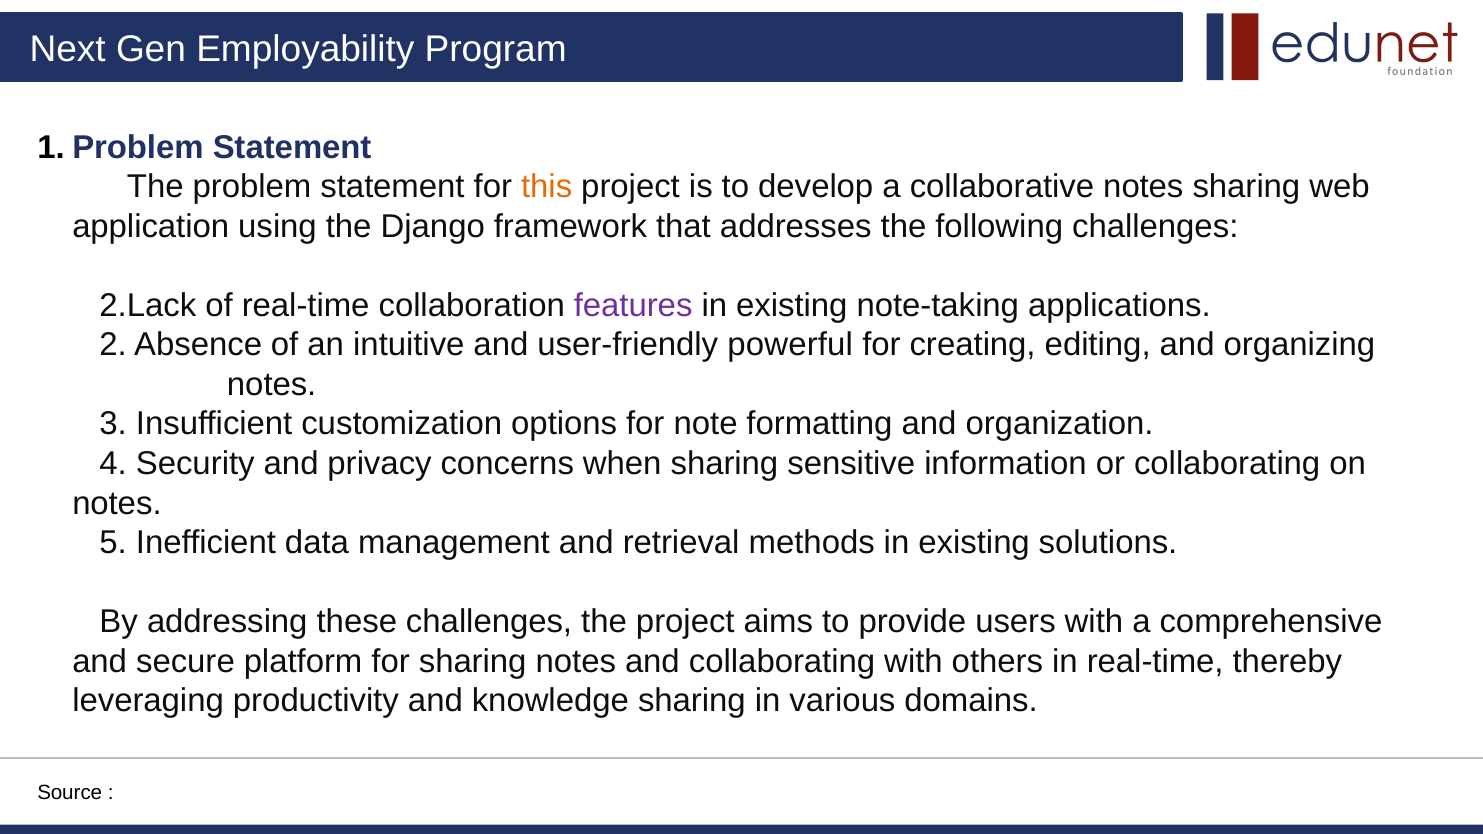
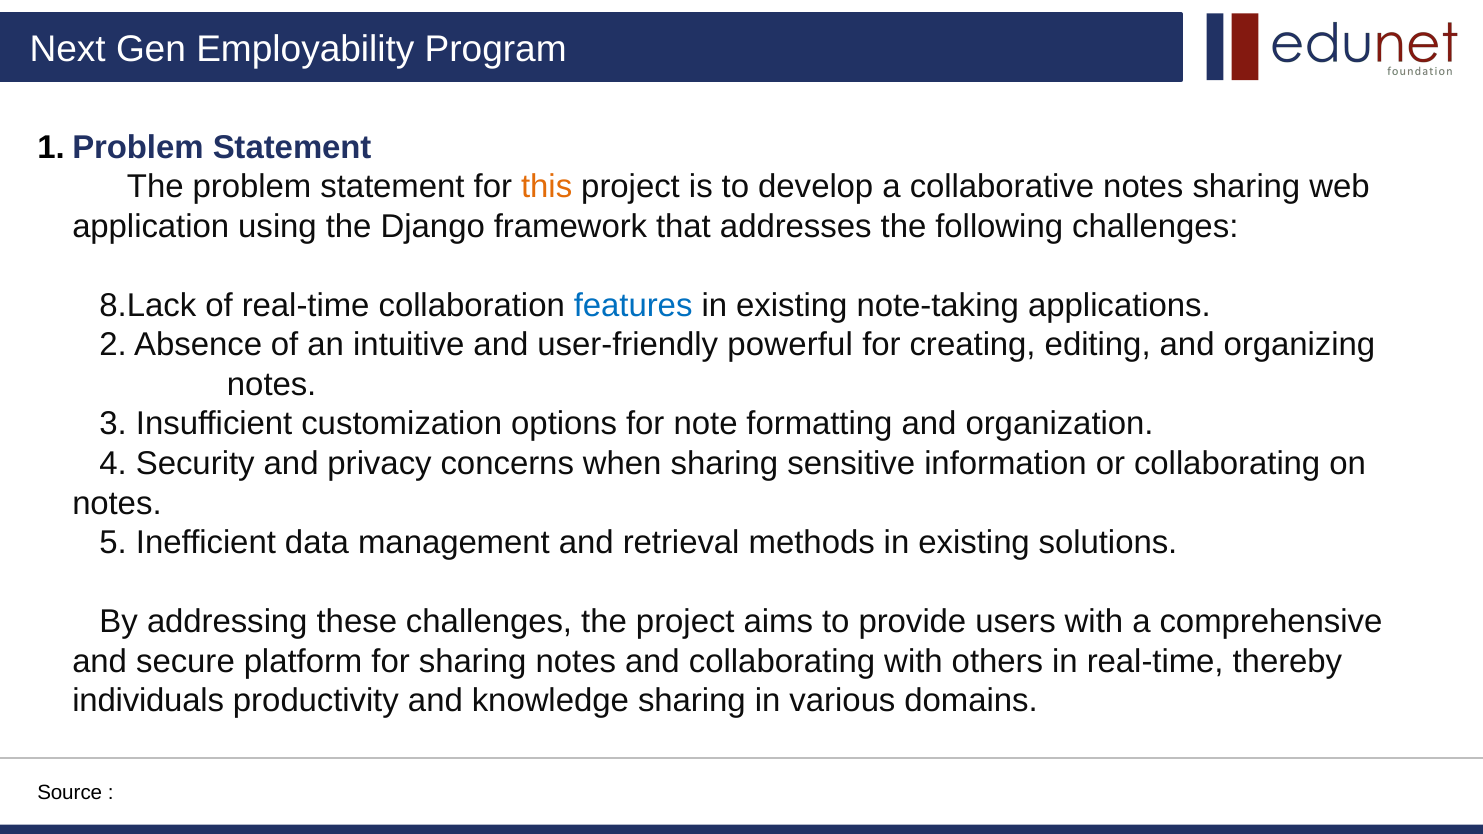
2.Lack: 2.Lack -> 8.Lack (148, 306)
features colour: purple -> blue (633, 306)
leveraging: leveraging -> individuals (148, 701)
